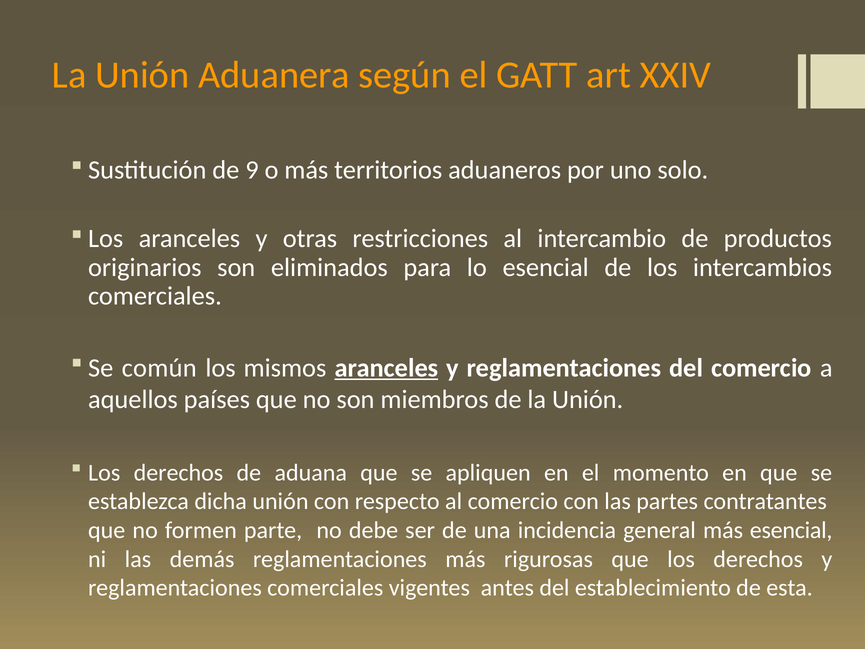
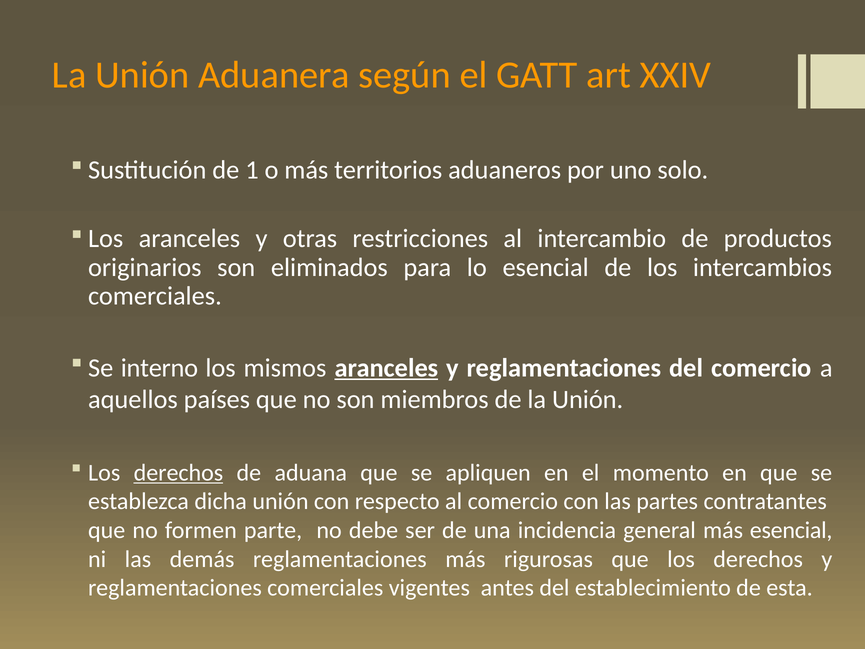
9: 9 -> 1 (252, 170)
común: común -> interno (159, 368)
derechos underline: none -> present (178, 472)
